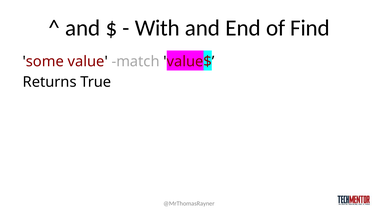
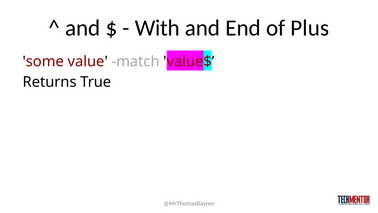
Find: Find -> Plus (310, 28)
